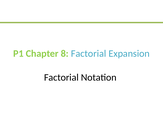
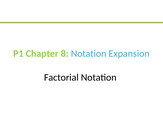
8 Factorial: Factorial -> Notation (89, 54)
